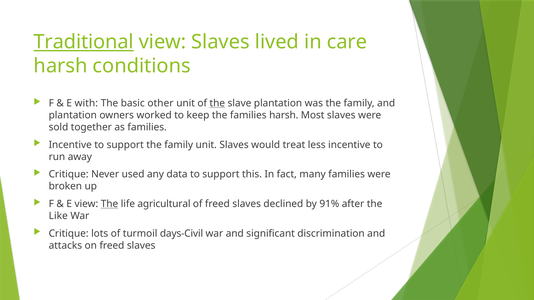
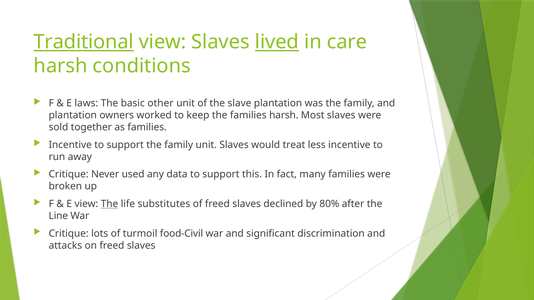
lived underline: none -> present (277, 42)
with: with -> laws (86, 103)
the underline: present -> none (217, 103)
agricultural: agricultural -> substitutes (164, 204)
91%: 91% -> 80% (329, 204)
Like: Like -> Line (58, 216)
days-Civil: days-Civil -> food-Civil (182, 234)
